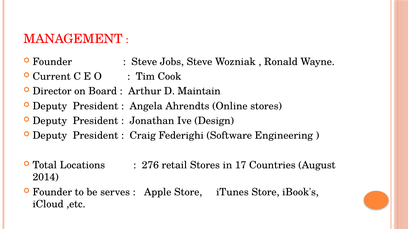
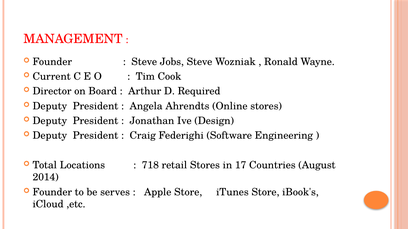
Maintain: Maintain -> Required (199, 91)
276: 276 -> 718 (150, 165)
